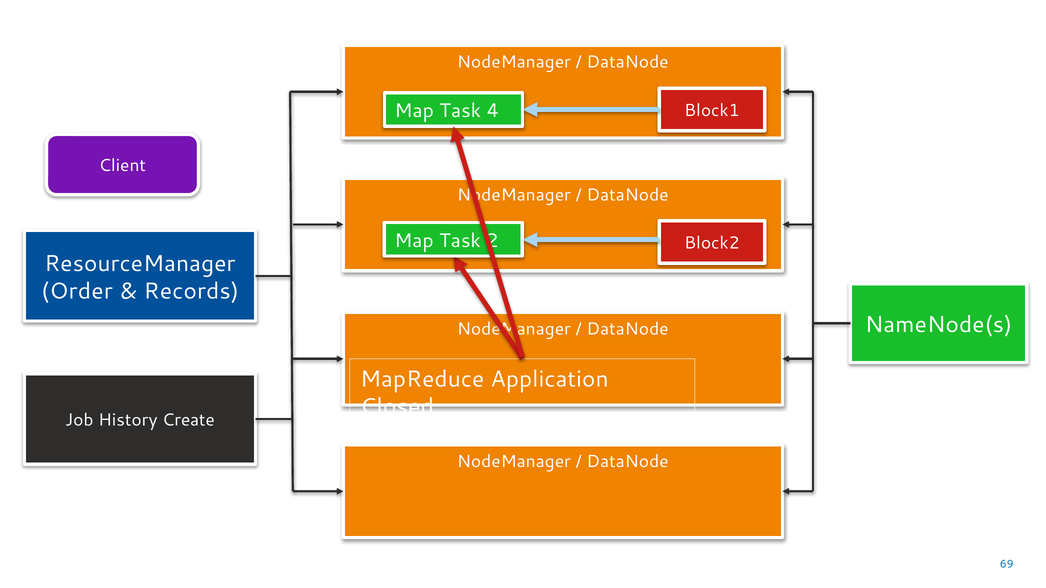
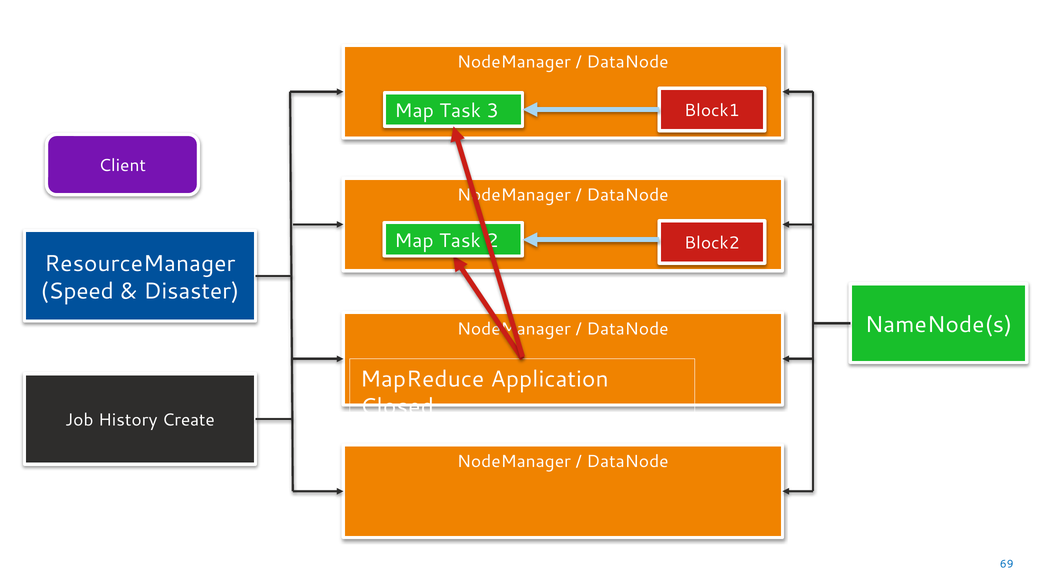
4: 4 -> 3 (493, 111)
Order: Order -> Speed (77, 291)
Records: Records -> Disaster (191, 291)
